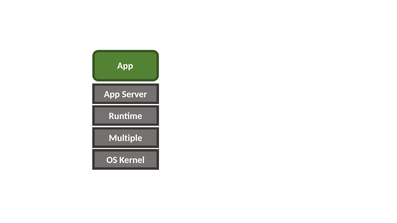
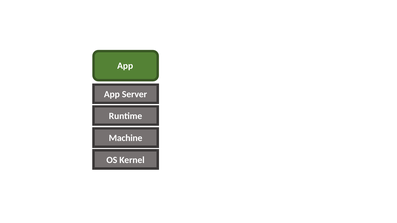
Multiple: Multiple -> Machine (126, 138)
